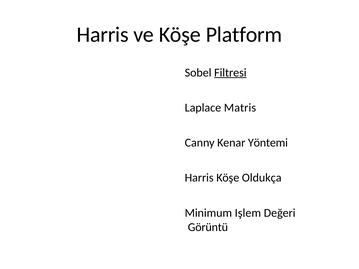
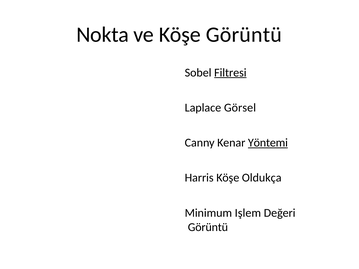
Harris: Harris -> Nokta (103, 35)
Köşe Platform: Platform -> Görüntü (244, 35)
Matris: Matris -> Görsel (240, 108)
Yöntemi underline: none -> present (268, 143)
